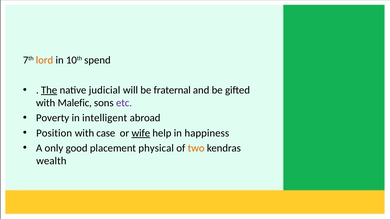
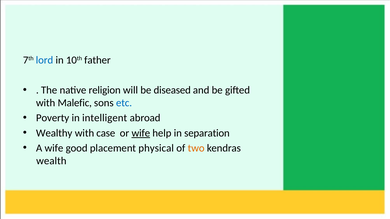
lord colour: orange -> blue (44, 60)
spend: spend -> father (97, 60)
The underline: present -> none (49, 90)
judicial: judicial -> religion (105, 90)
fraternal: fraternal -> diseased (172, 90)
etc colour: purple -> blue (124, 103)
Position: Position -> Wealthy (54, 133)
happiness: happiness -> separation (207, 133)
A only: only -> wife (54, 148)
